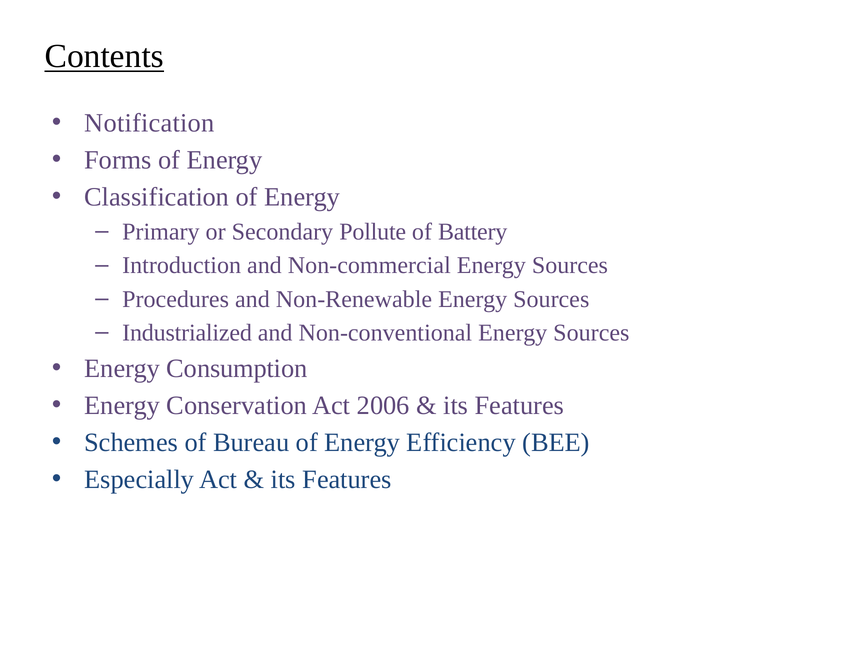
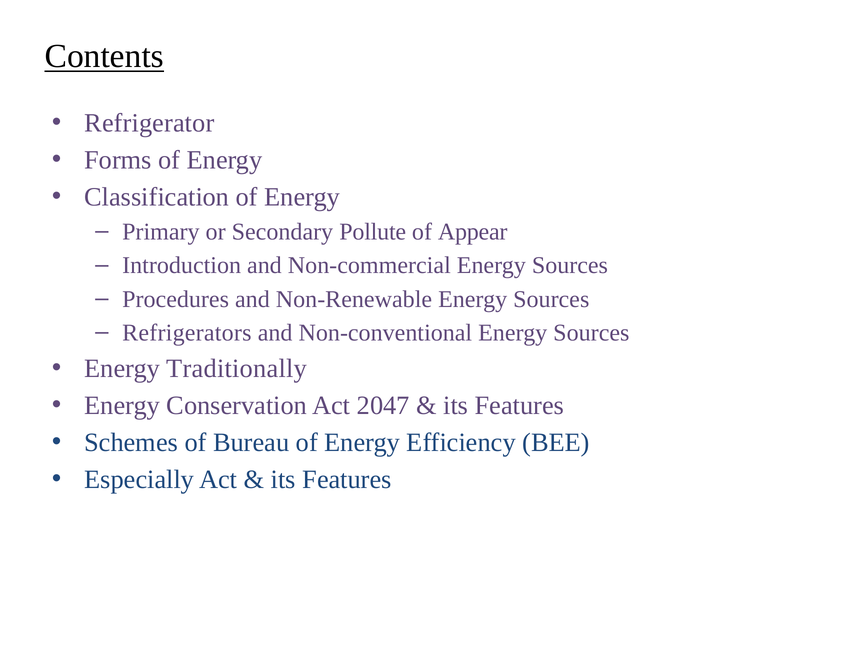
Notification: Notification -> Refrigerator (149, 123)
Battery: Battery -> Appear (473, 232)
Industrialized: Industrialized -> Refrigerators (187, 333)
Consumption: Consumption -> Traditionally (237, 368)
2006: 2006 -> 2047 (383, 405)
